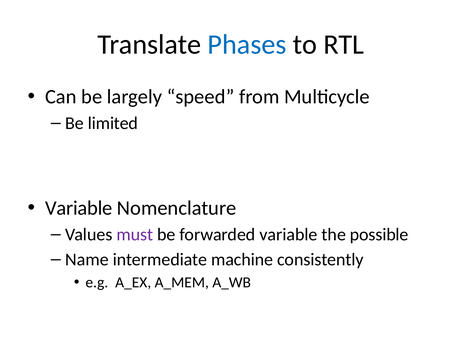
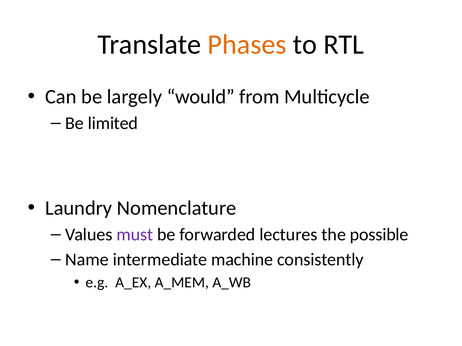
Phases colour: blue -> orange (247, 45)
speed: speed -> would (201, 97)
Variable: Variable -> Laundry (79, 208)
forwarded variable: variable -> lectures (288, 235)
